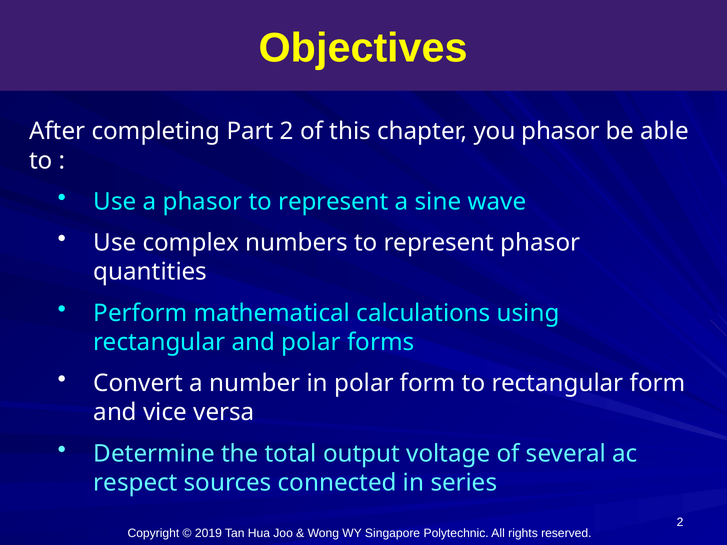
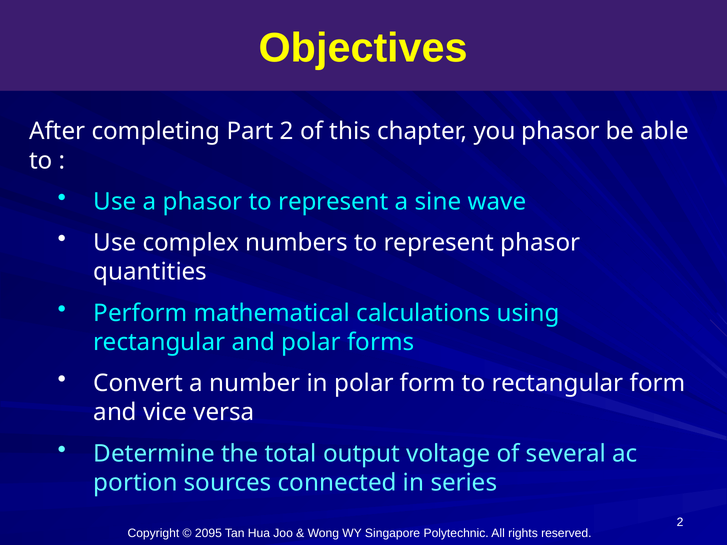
respect: respect -> portion (136, 483)
2019: 2019 -> 2095 (208, 533)
